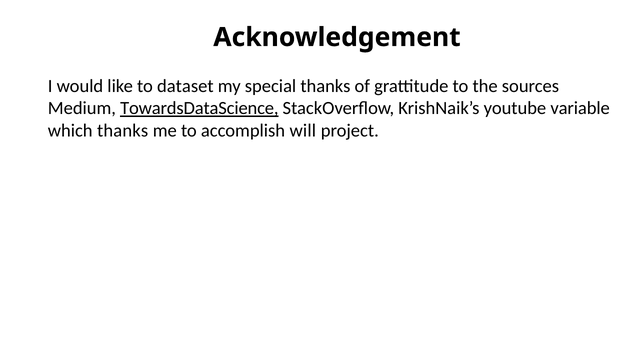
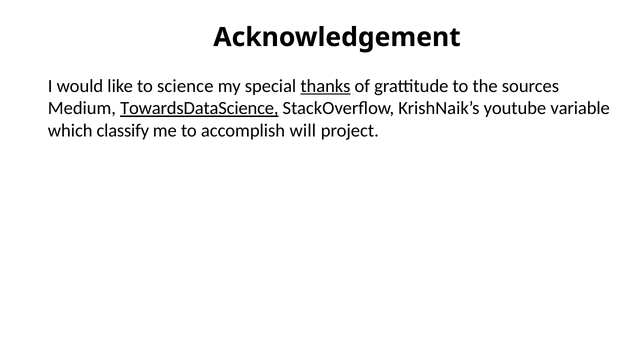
dataset: dataset -> science (185, 86)
thanks underline: none -> present (325, 86)
which thanks: thanks -> classify (123, 130)
